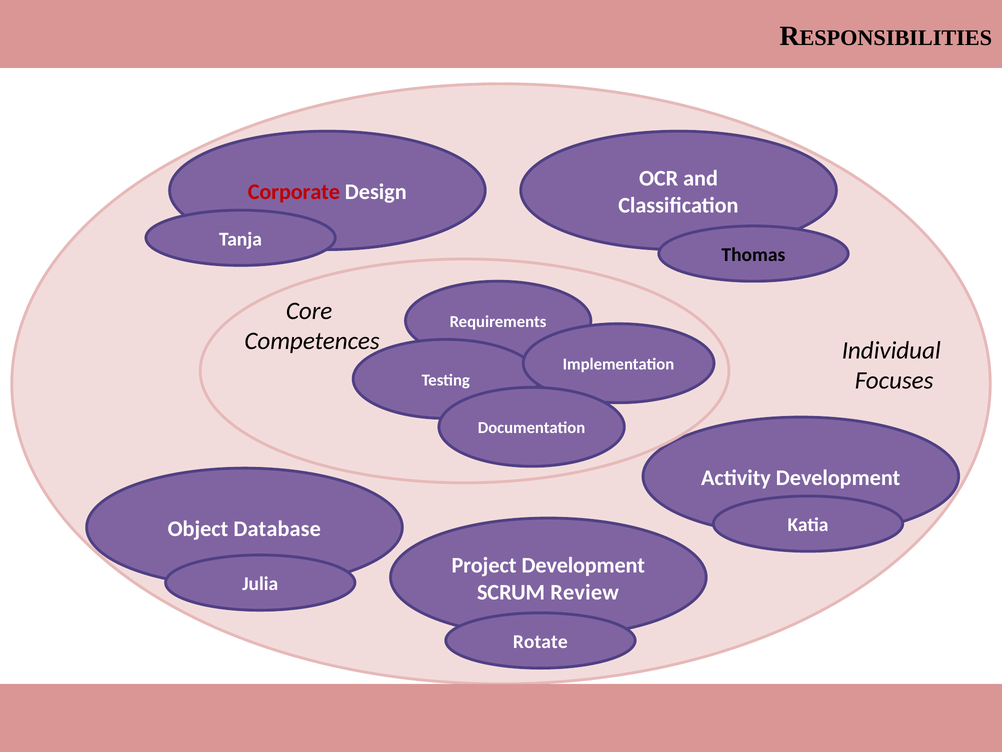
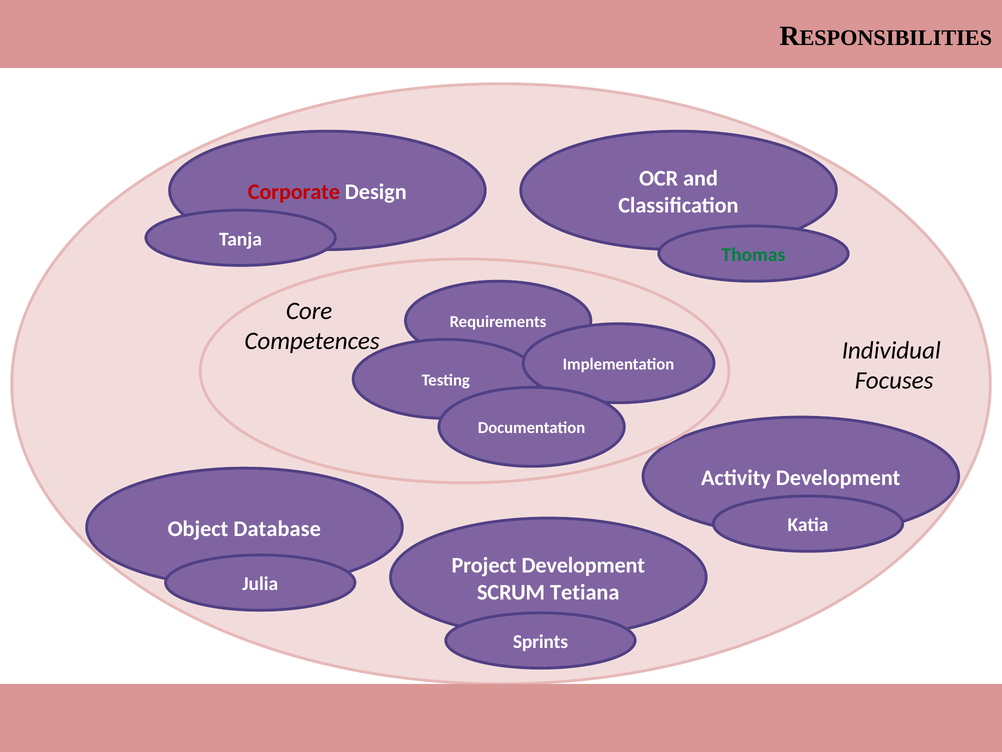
Thomas colour: black -> green (753, 255)
SCRUM Review: Review -> Tetiana (585, 592)
Rotate: Rotate -> Sprints (540, 641)
